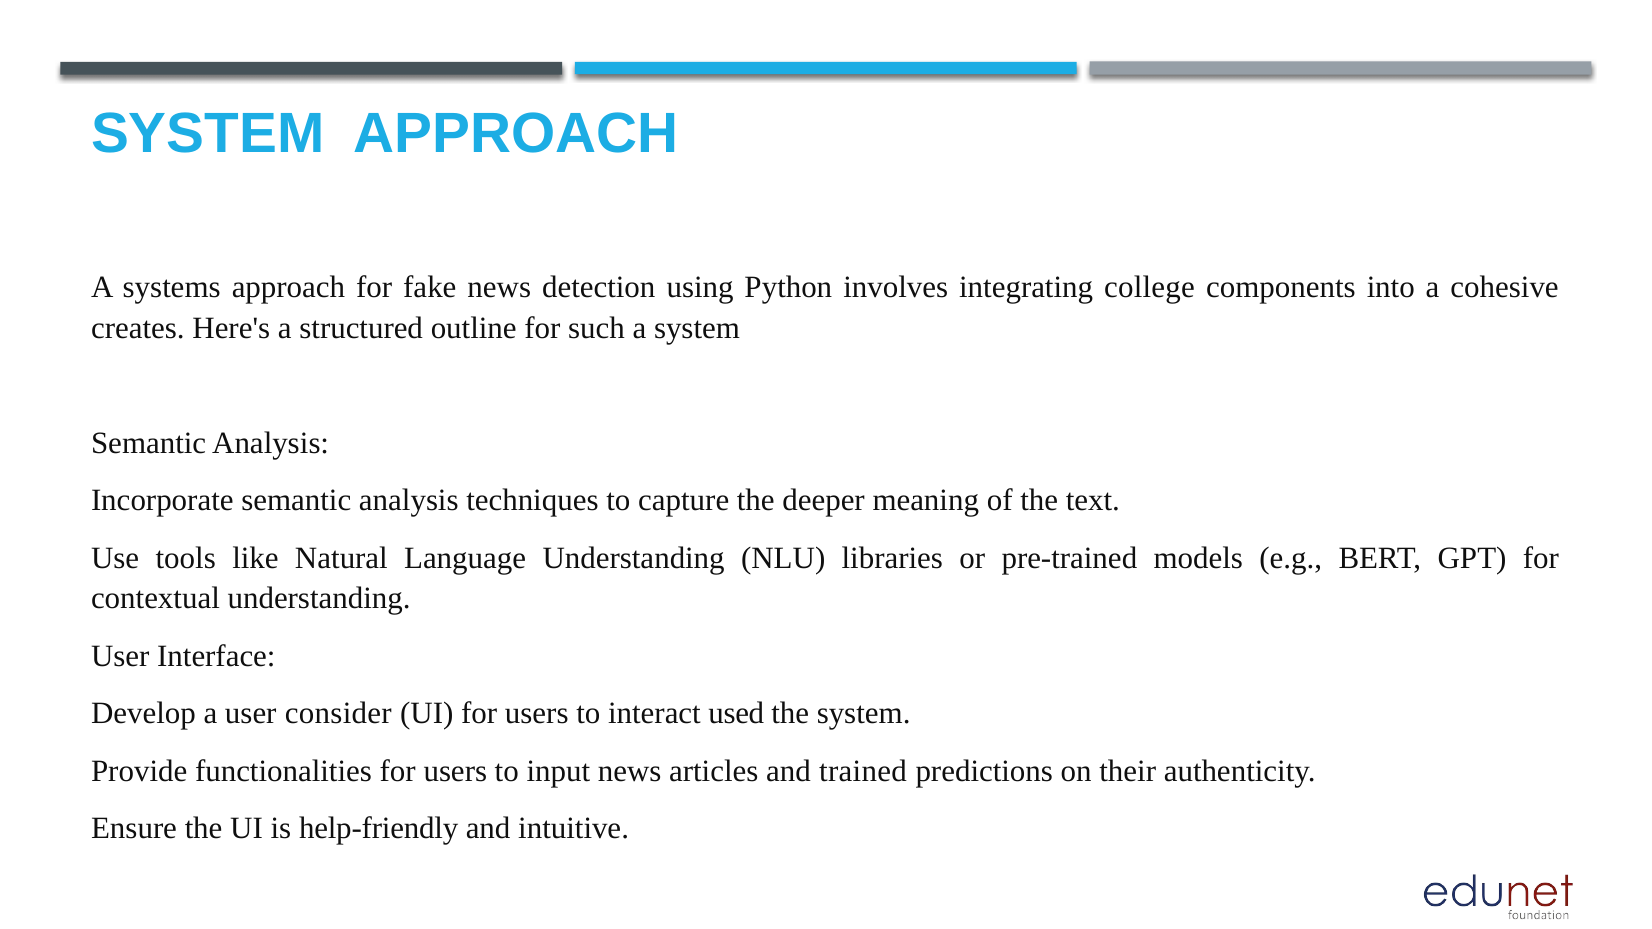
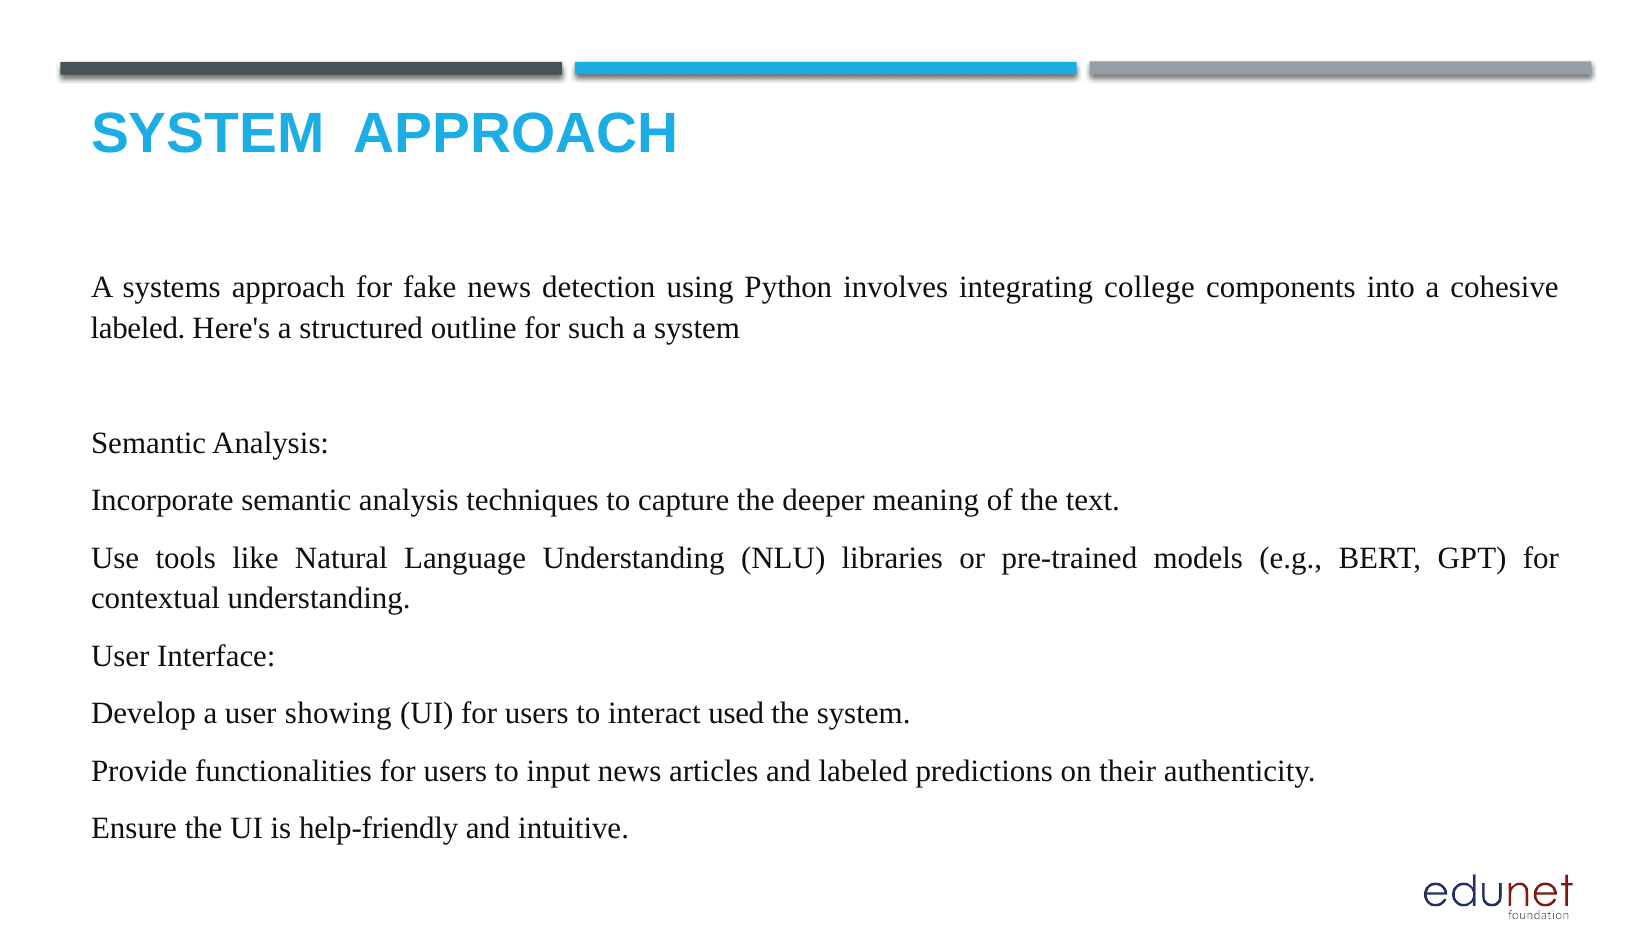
creates: creates -> labeled (138, 328)
consider: consider -> showing (338, 714)
and trained: trained -> labeled (863, 771)
